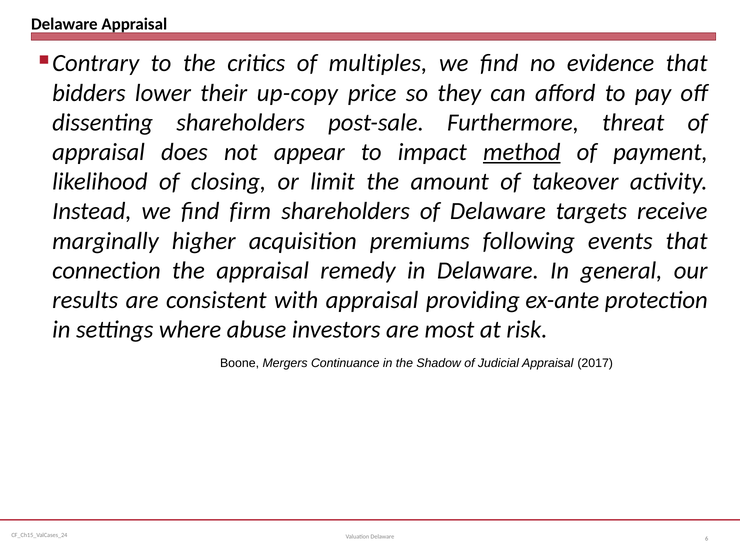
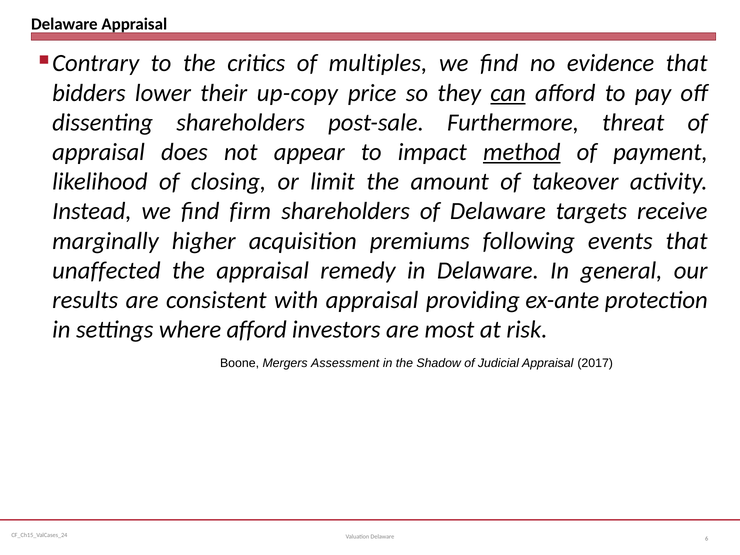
can underline: none -> present (508, 93)
connection: connection -> unaffected (106, 271)
where abuse: abuse -> afford (257, 330)
Continuance: Continuance -> Assessment (345, 363)
